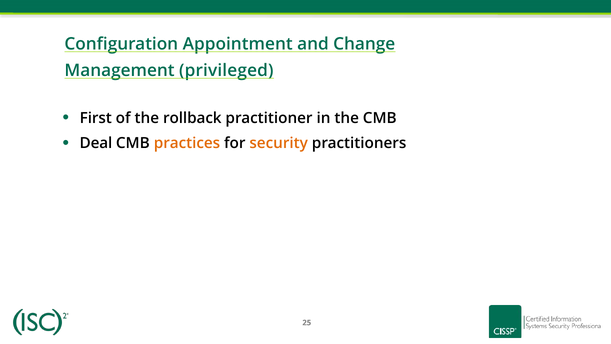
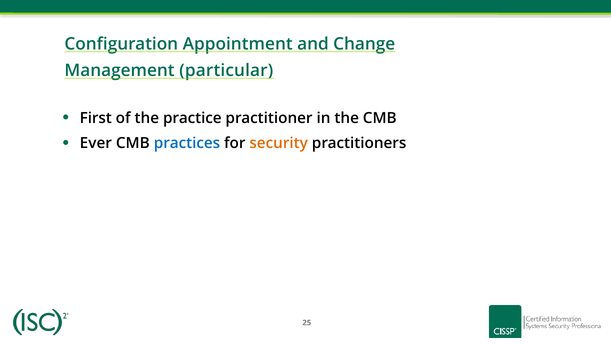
privileged: privileged -> particular (226, 71)
rollback: rollback -> practice (192, 118)
Deal: Deal -> Ever (96, 143)
practices colour: orange -> blue (187, 143)
